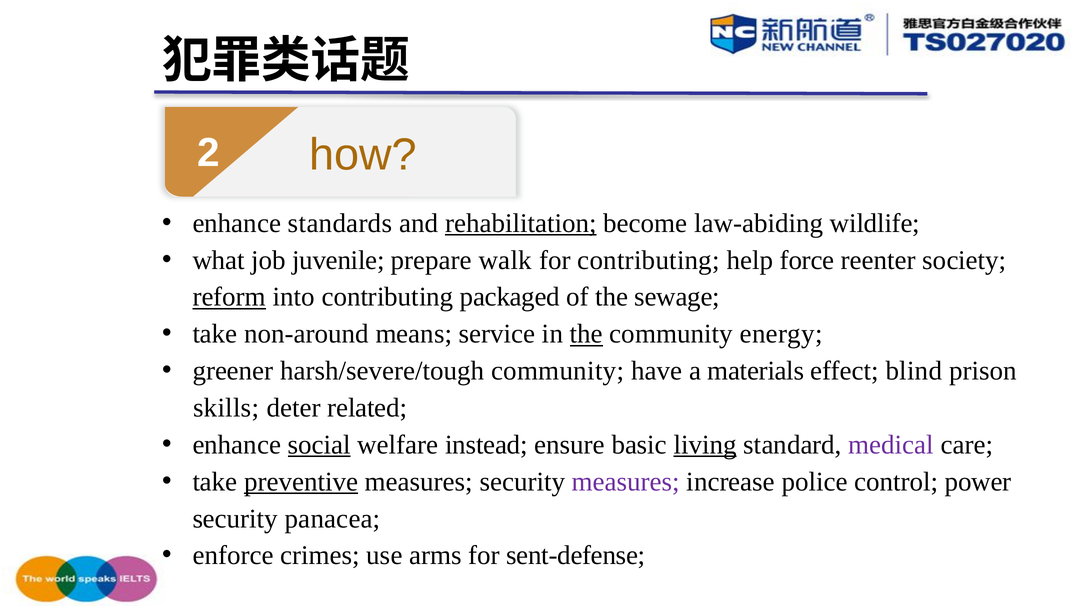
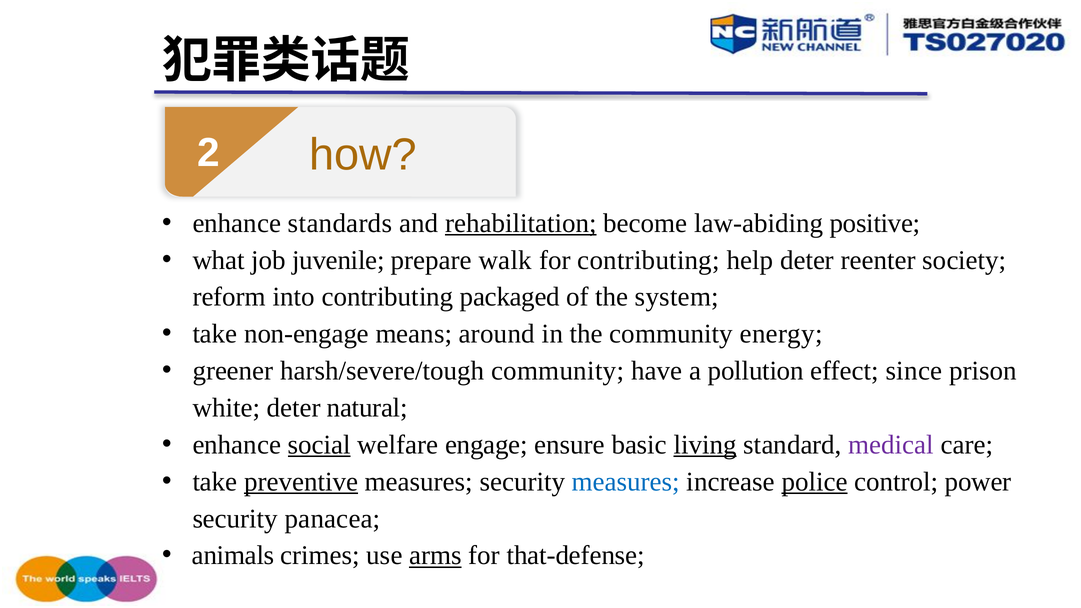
wildlife: wildlife -> positive (875, 223)
help force: force -> deter (807, 260)
reform underline: present -> none (229, 297)
sewage: sewage -> system (677, 297)
non-around: non-around -> non-engage (307, 334)
service: service -> around (497, 334)
the underline: present -> none (586, 334)
materials: materials -> pollution (756, 371)
blind: blind -> since (914, 371)
skills: skills -> white (226, 408)
related: related -> natural (367, 408)
instead: instead -> engage (486, 445)
measures colour: purple -> blue (626, 482)
police underline: none -> present (815, 482)
enforce: enforce -> animals (233, 556)
arms underline: none -> present (435, 556)
sent-defense: sent-defense -> that-defense (576, 556)
